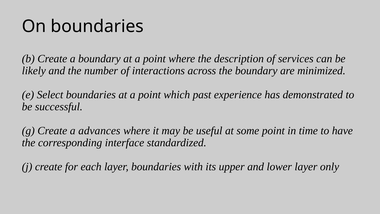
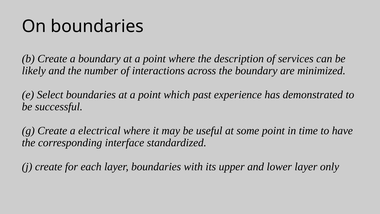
advances: advances -> electrical (99, 130)
